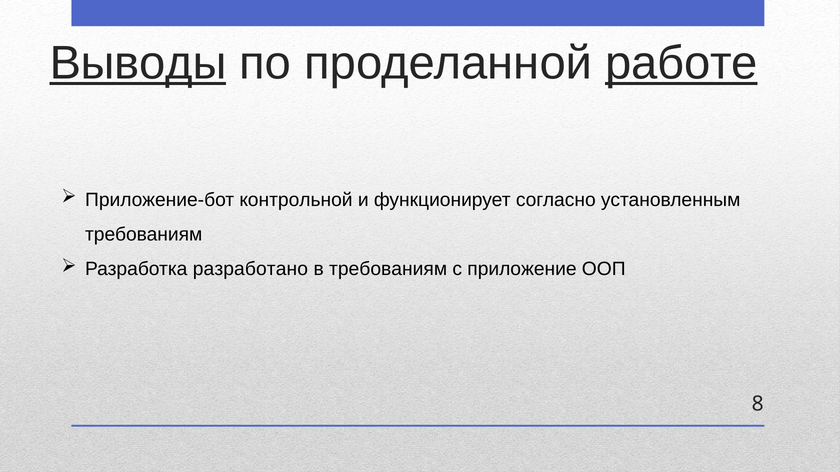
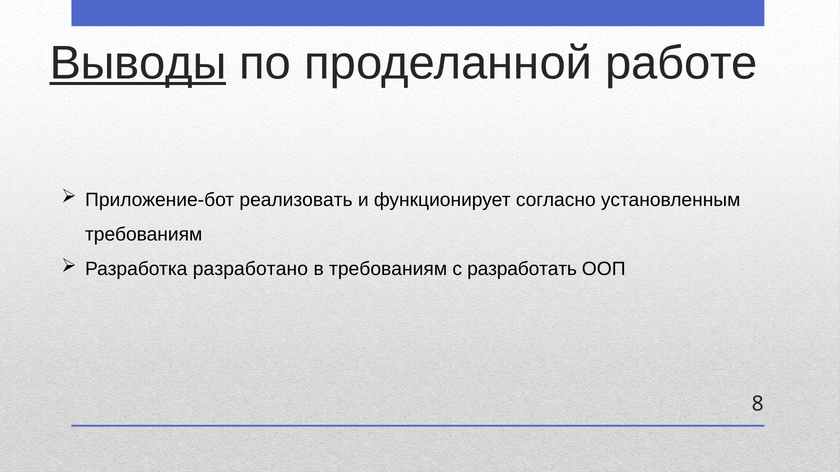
работе underline: present -> none (681, 63)
контрольной: контрольной -> реализовать (296, 200)
приложение: приложение -> разработать (522, 269)
